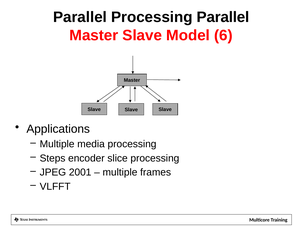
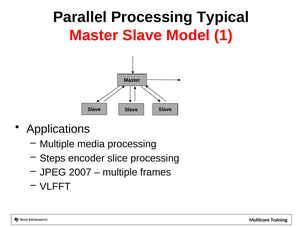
Processing Parallel: Parallel -> Typical (223, 17)
6: 6 -> 1 (223, 35)
2001: 2001 -> 2007 (80, 173)
